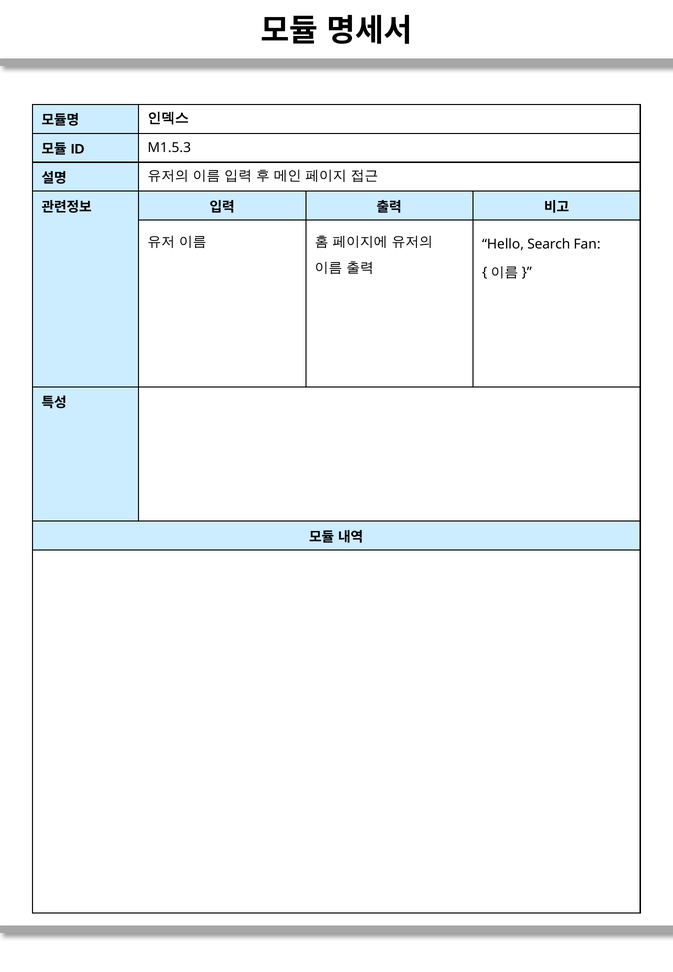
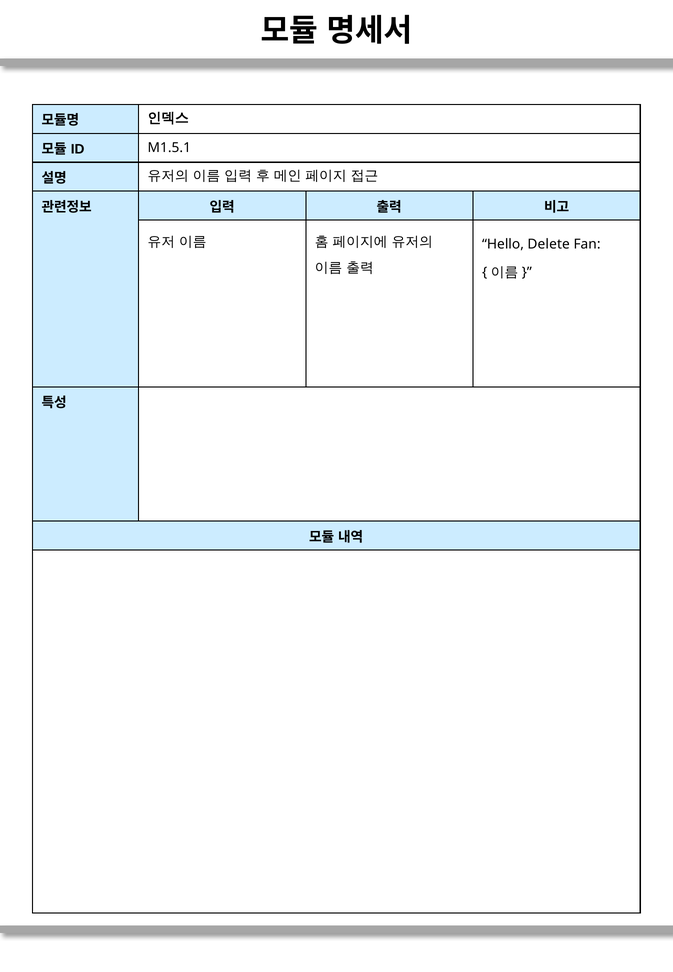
M1.5.3: M1.5.3 -> M1.5.1 (169, 148)
Search: Search -> Delete (549, 244)
